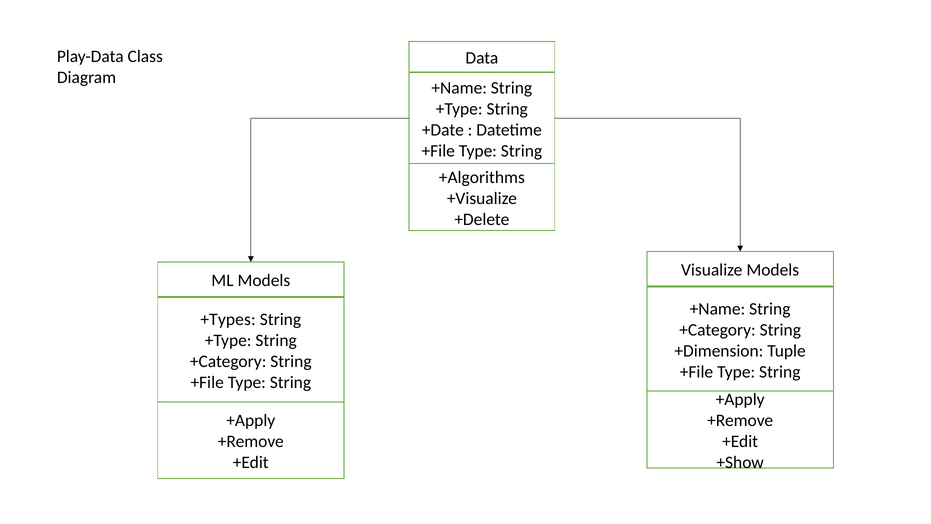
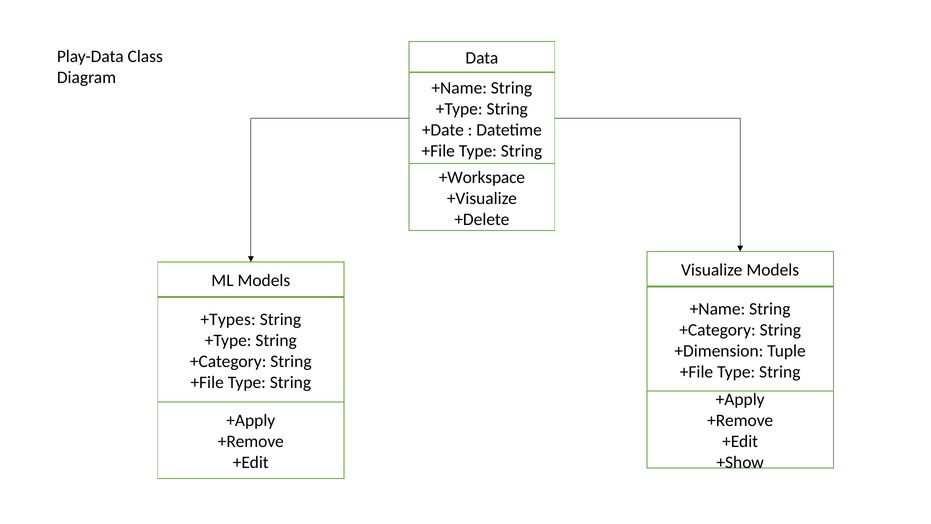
+Algorithms: +Algorithms -> +Workspace (482, 177)
